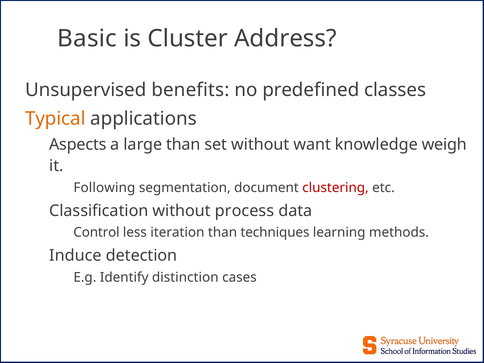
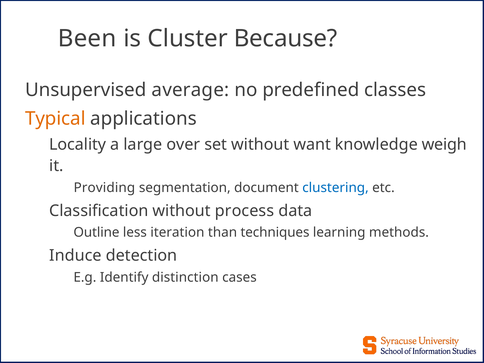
Basic: Basic -> Been (87, 39)
Address: Address -> Because (286, 39)
benefits: benefits -> average (190, 90)
Aspects: Aspects -> Locality (78, 144)
large than: than -> over (183, 144)
Following: Following -> Providing (104, 188)
clustering colour: red -> blue (335, 188)
Control: Control -> Outline (96, 233)
